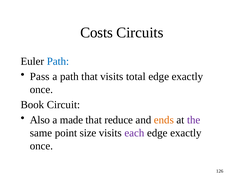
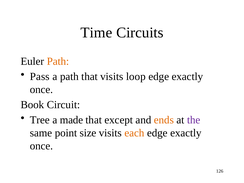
Costs: Costs -> Time (96, 33)
Path colour: blue -> orange (58, 61)
total: total -> loop (136, 77)
Also: Also -> Tree (40, 120)
reduce: reduce -> except (119, 120)
each colour: purple -> orange (134, 133)
